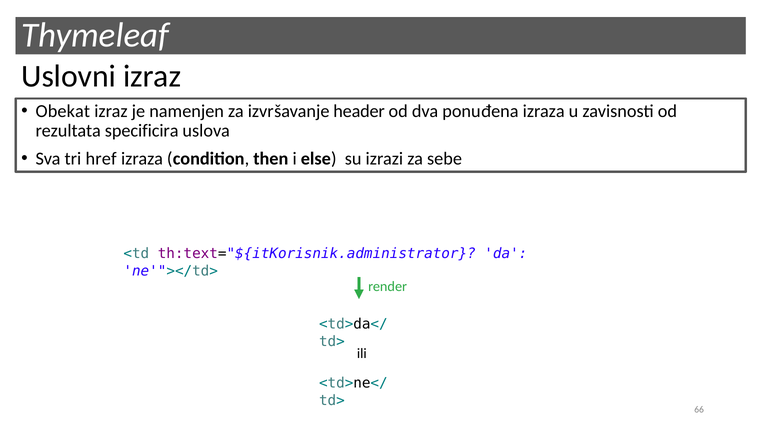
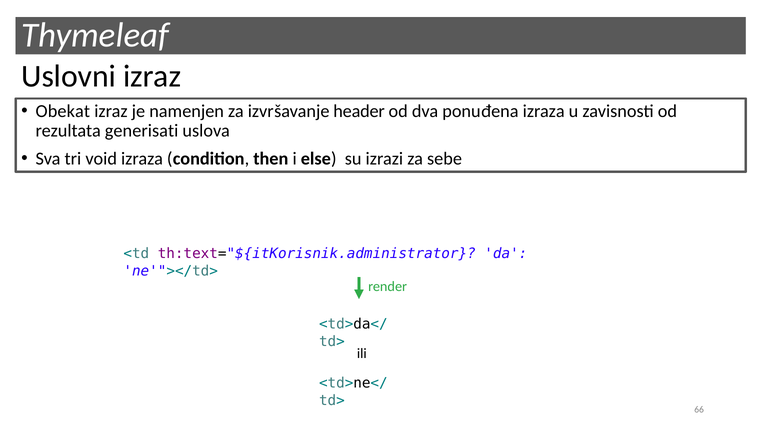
specificira: specificira -> generisati (142, 131)
href: href -> void (101, 158)
